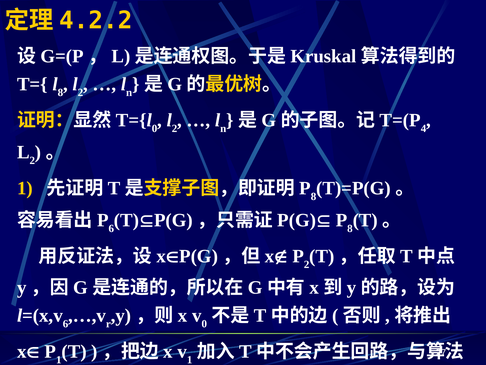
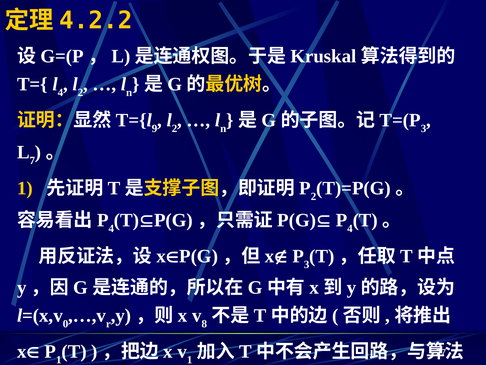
8: 8 -> 4 (60, 92)
0: 0 -> 9 (155, 128)
4: 4 -> 3 (424, 128)
2: 2 -> 7 (32, 160)
8: 8 -> 2 (313, 196)
6: 6 -> 4 (111, 228)
8: 8 -> 4 (350, 228)
2: 2 -> 3 (307, 264)
6: 6 -> 0 (66, 324)
0: 0 -> 8 (204, 324)
